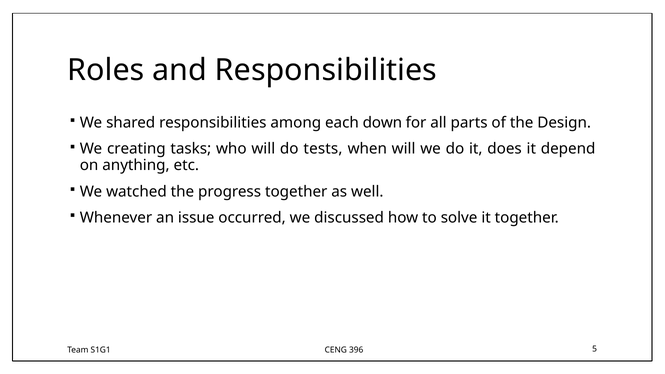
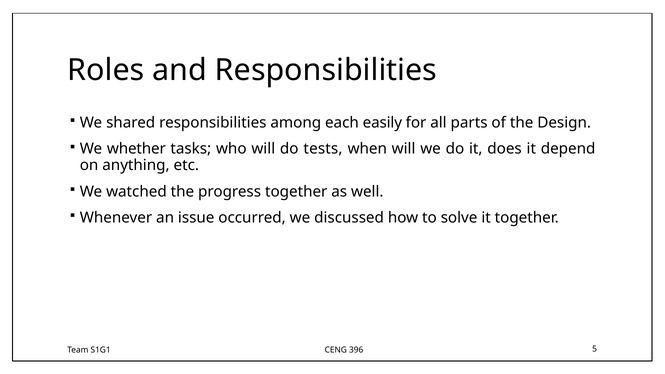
down: down -> easily (382, 123)
creating: creating -> whether (136, 149)
